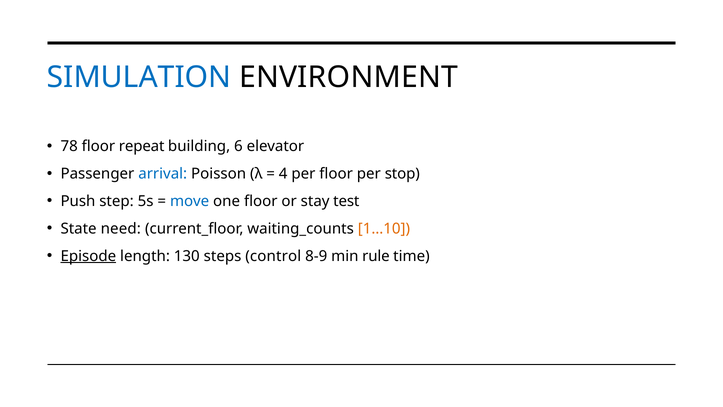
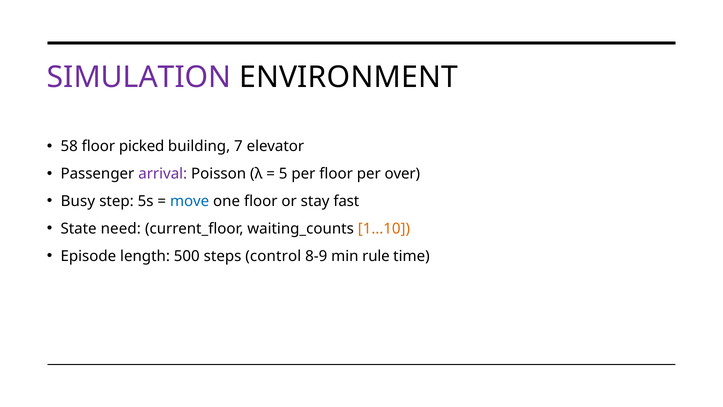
SIMULATION colour: blue -> purple (139, 77)
78: 78 -> 58 (69, 146)
repeat: repeat -> picked (142, 146)
6: 6 -> 7 (238, 146)
arrival colour: blue -> purple (163, 174)
4: 4 -> 5 (283, 174)
stop: stop -> over (402, 174)
Push: Push -> Busy (78, 201)
test: test -> fast (346, 201)
Episode underline: present -> none (88, 256)
130: 130 -> 500 (187, 256)
